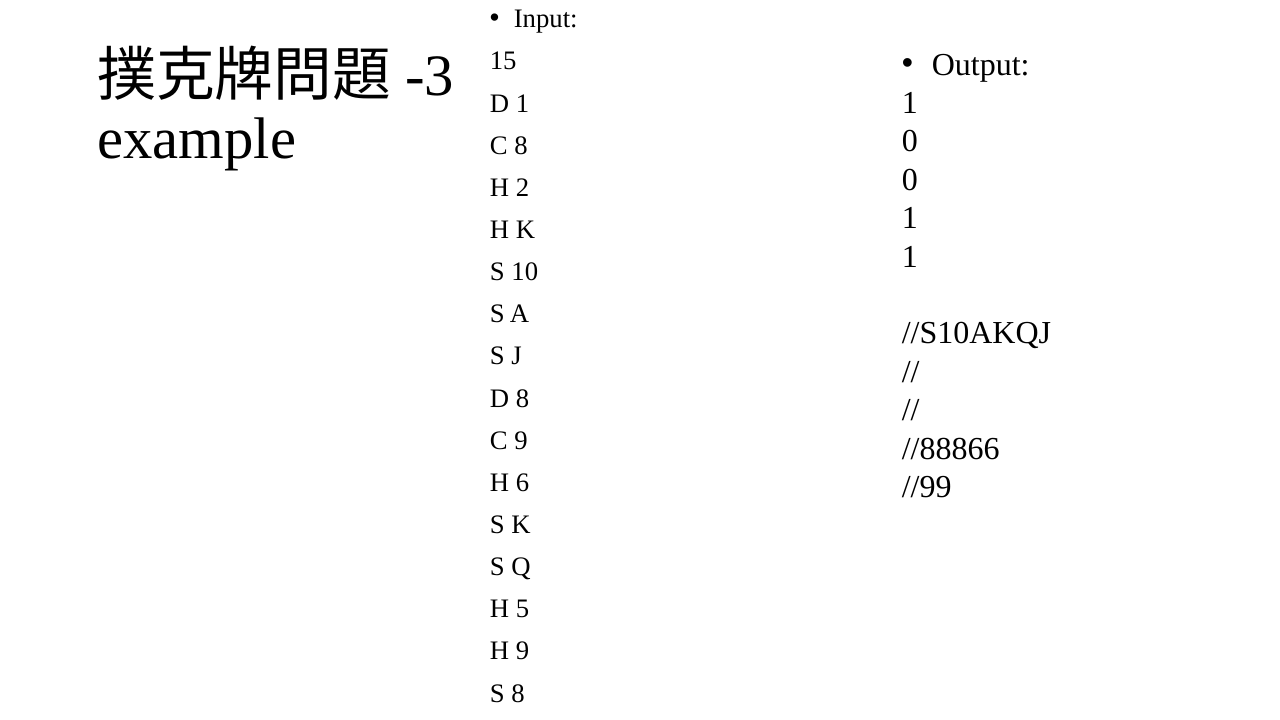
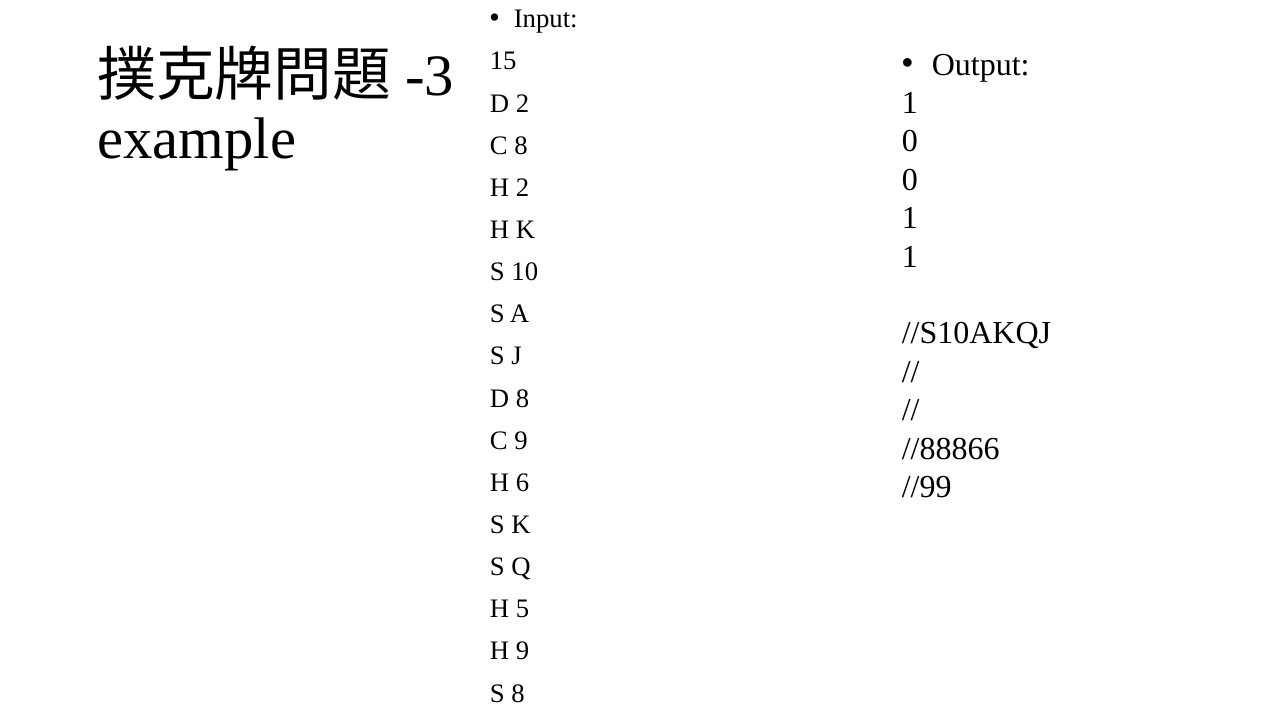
D 1: 1 -> 2 (523, 103)
